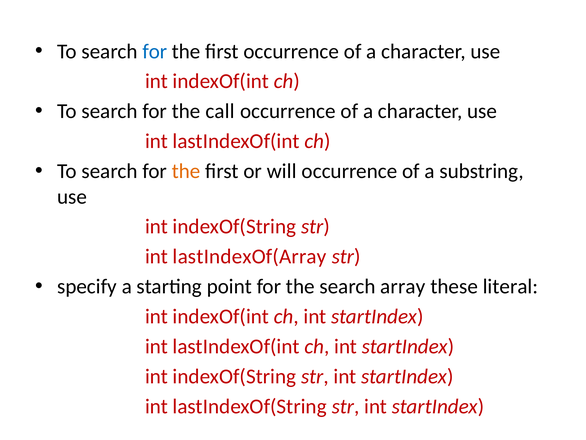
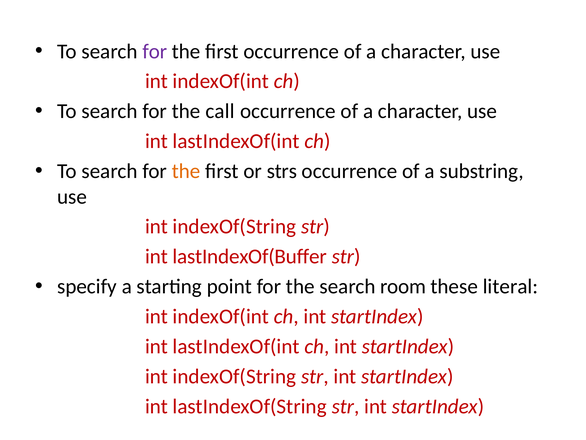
for colour: blue -> purple (155, 51)
will: will -> strs (282, 171)
lastIndexOf(Array: lastIndexOf(Array -> lastIndexOf(Buffer (250, 256)
array: array -> room (403, 286)
